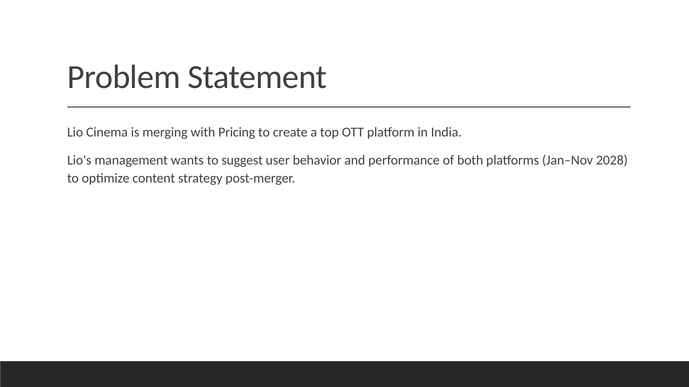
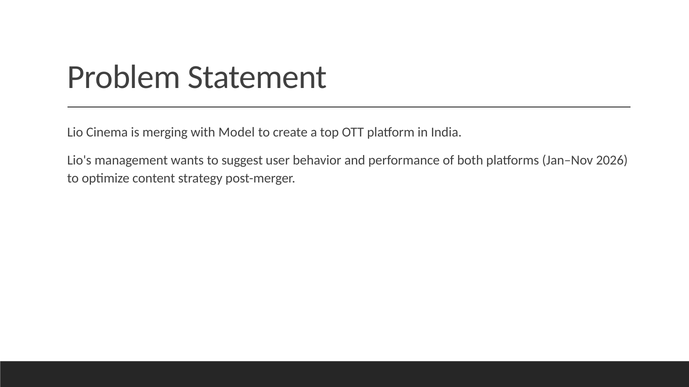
Pricing: Pricing -> Model (237, 132)
2028: 2028 -> 2026 (612, 161)
